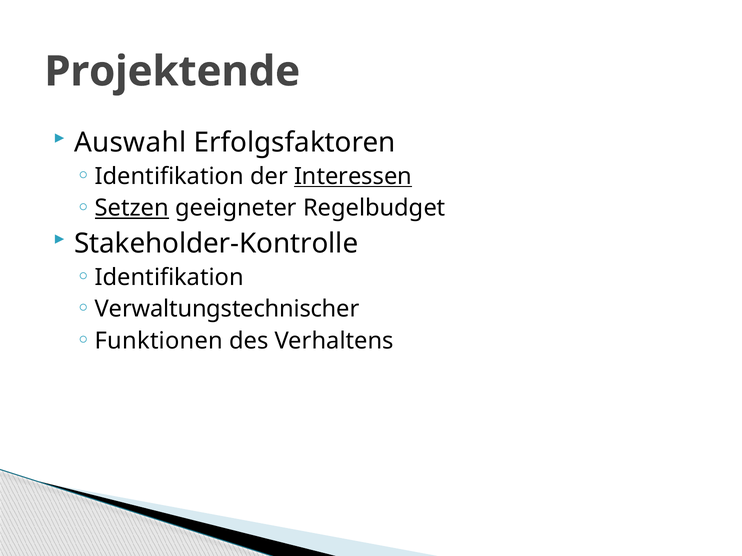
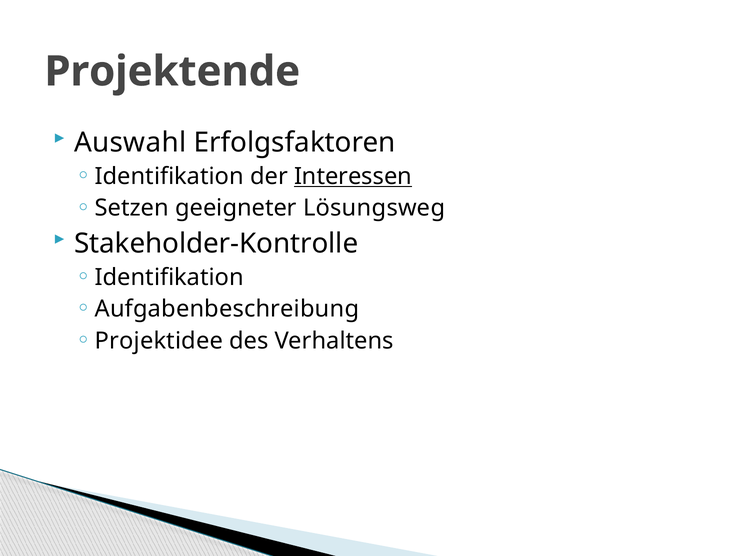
Setzen underline: present -> none (132, 208)
Regelbudget: Regelbudget -> Lösungsweg (374, 208)
Verwaltungstechnischer: Verwaltungstechnischer -> Aufgabenbeschreibung (227, 309)
Funktionen: Funktionen -> Projektidee (159, 341)
